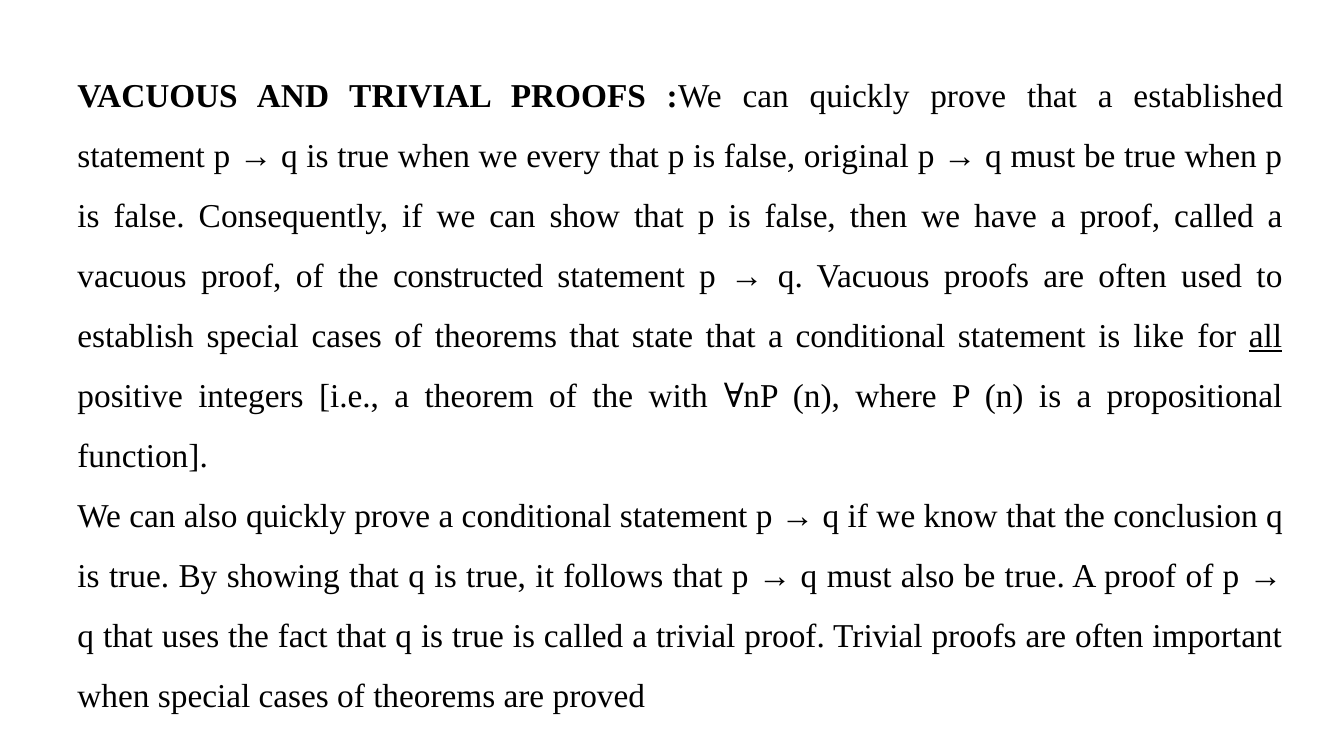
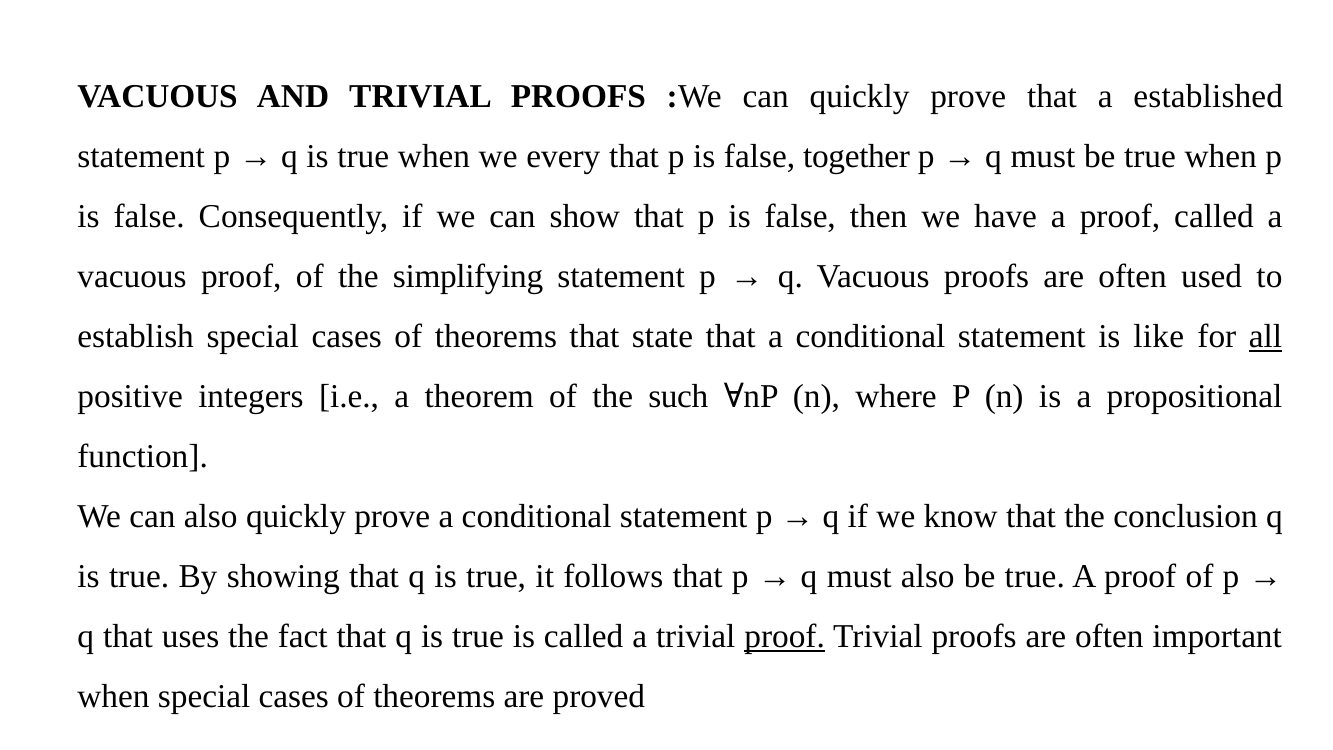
original: original -> together (857, 156)
constructed: constructed -> simplifying (468, 276)
with: with -> such (678, 396)
proof underline: none -> present (785, 636)
